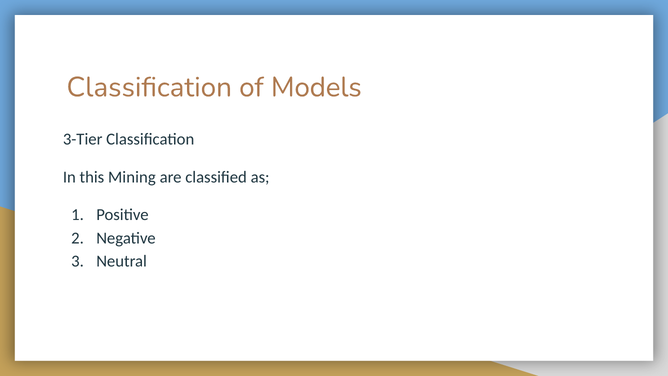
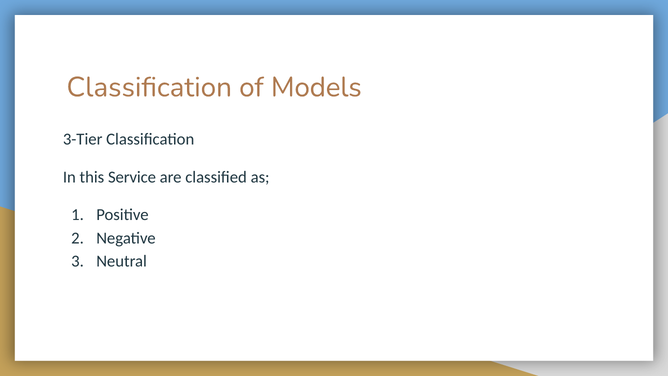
Mining: Mining -> Service (132, 177)
